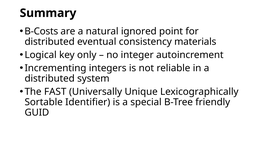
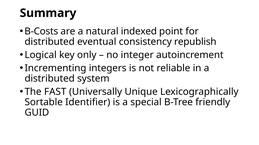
ignored: ignored -> indexed (139, 31)
materials: materials -> republish (195, 42)
